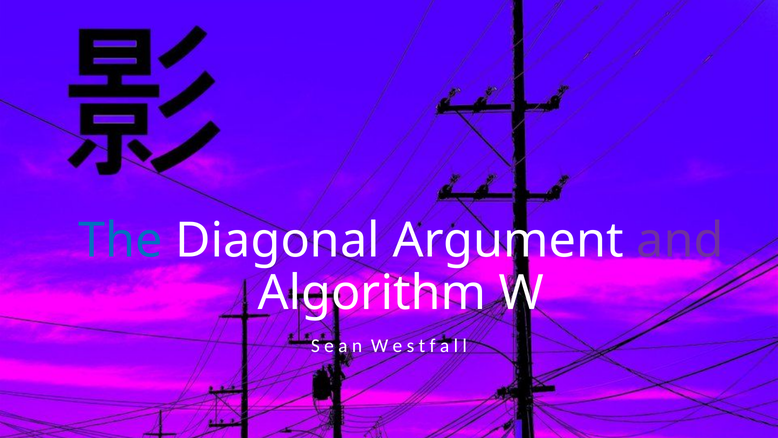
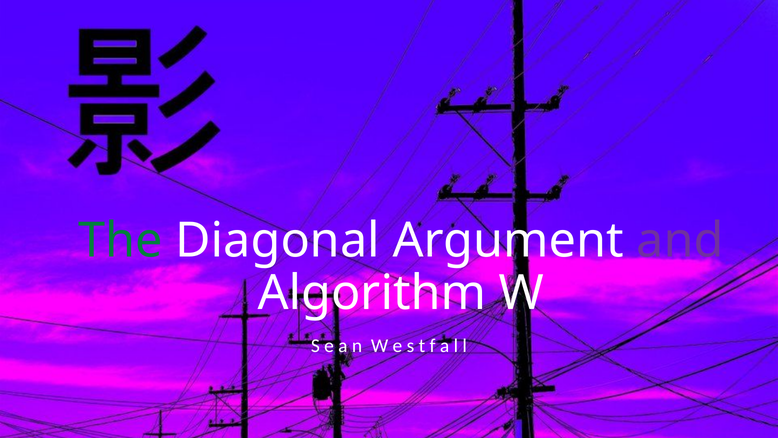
The colour: blue -> green (121, 240)
